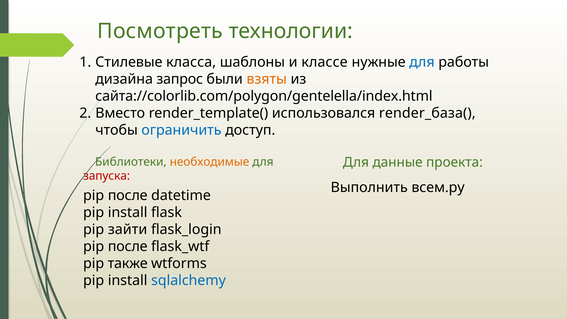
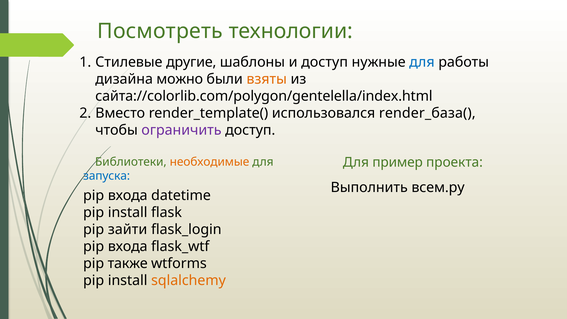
класса: класса -> другие (191, 62)
и классе: классе -> доступ (325, 62)
запрос: запрос -> можно (180, 79)
ограничить colour: blue -> purple (181, 130)
данные: данные -> пример (398, 162)
запуска colour: red -> blue (107, 176)
после: после -> входа (128, 195)
после: после -> входа (128, 247)
sqlalchemy colour: blue -> orange (188, 281)
